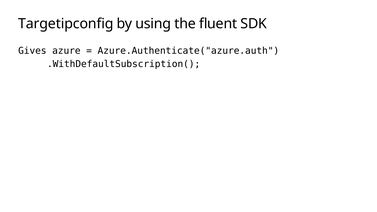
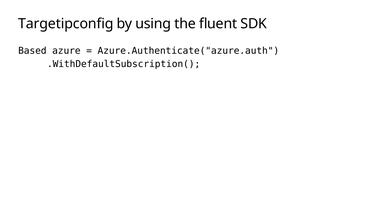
Gives: Gives -> Based (32, 51)
